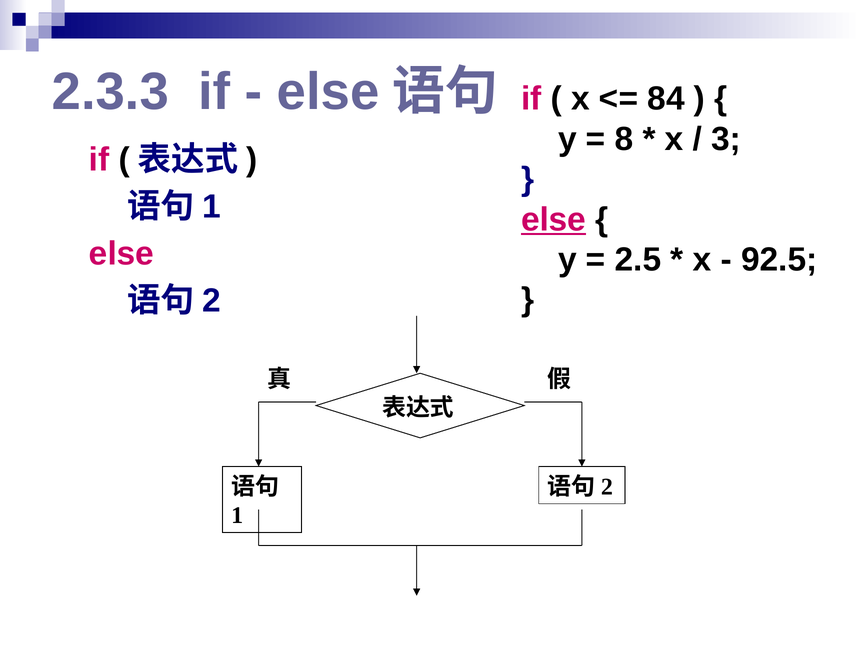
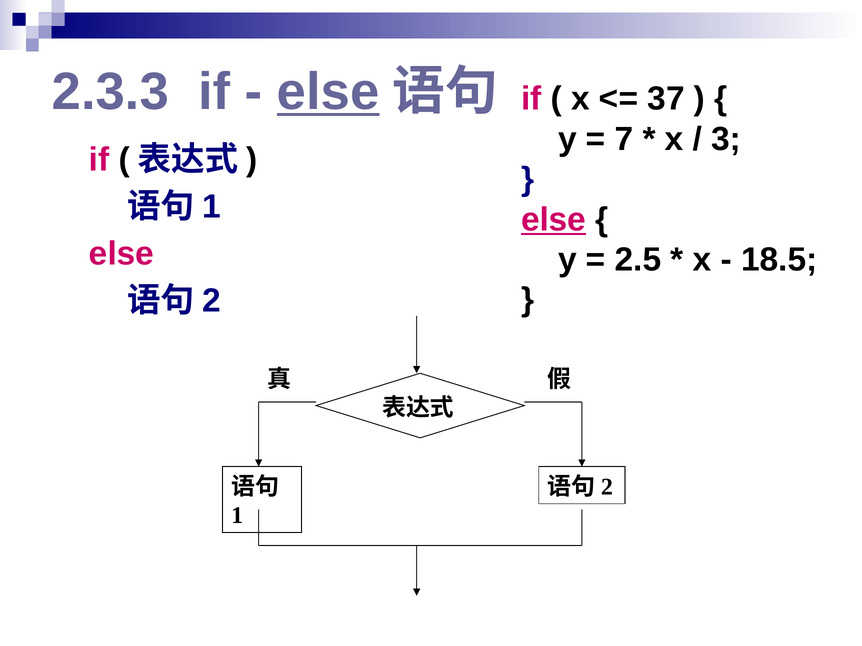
else underline: none -> present (328, 92)
84: 84 -> 37 (666, 99)
8: 8 -> 7 (624, 139)
92.5: 92.5 -> 18.5 (779, 260)
